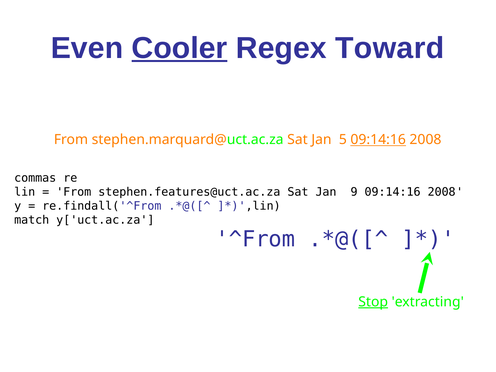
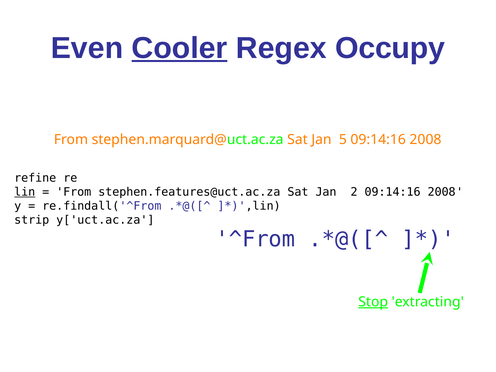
Toward: Toward -> Occupy (390, 48)
09:14:16 underline: present -> none (378, 140)
commas: commas -> refine (35, 178)
lin underline: none -> present (25, 192)
9: 9 -> 2 (354, 192)
match: match -> strip (32, 220)
